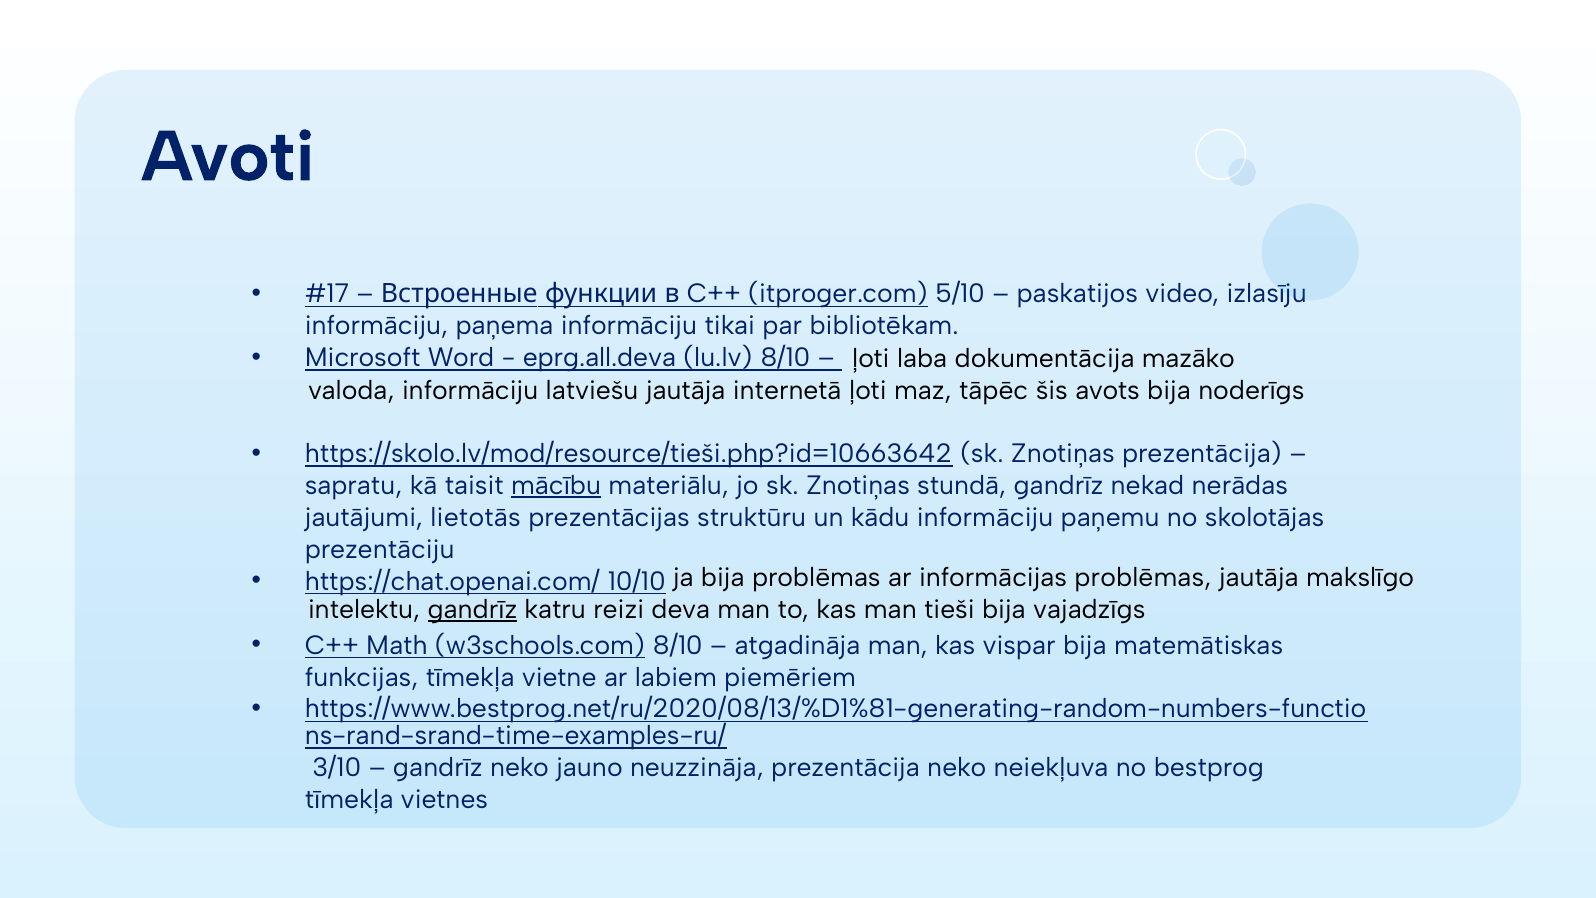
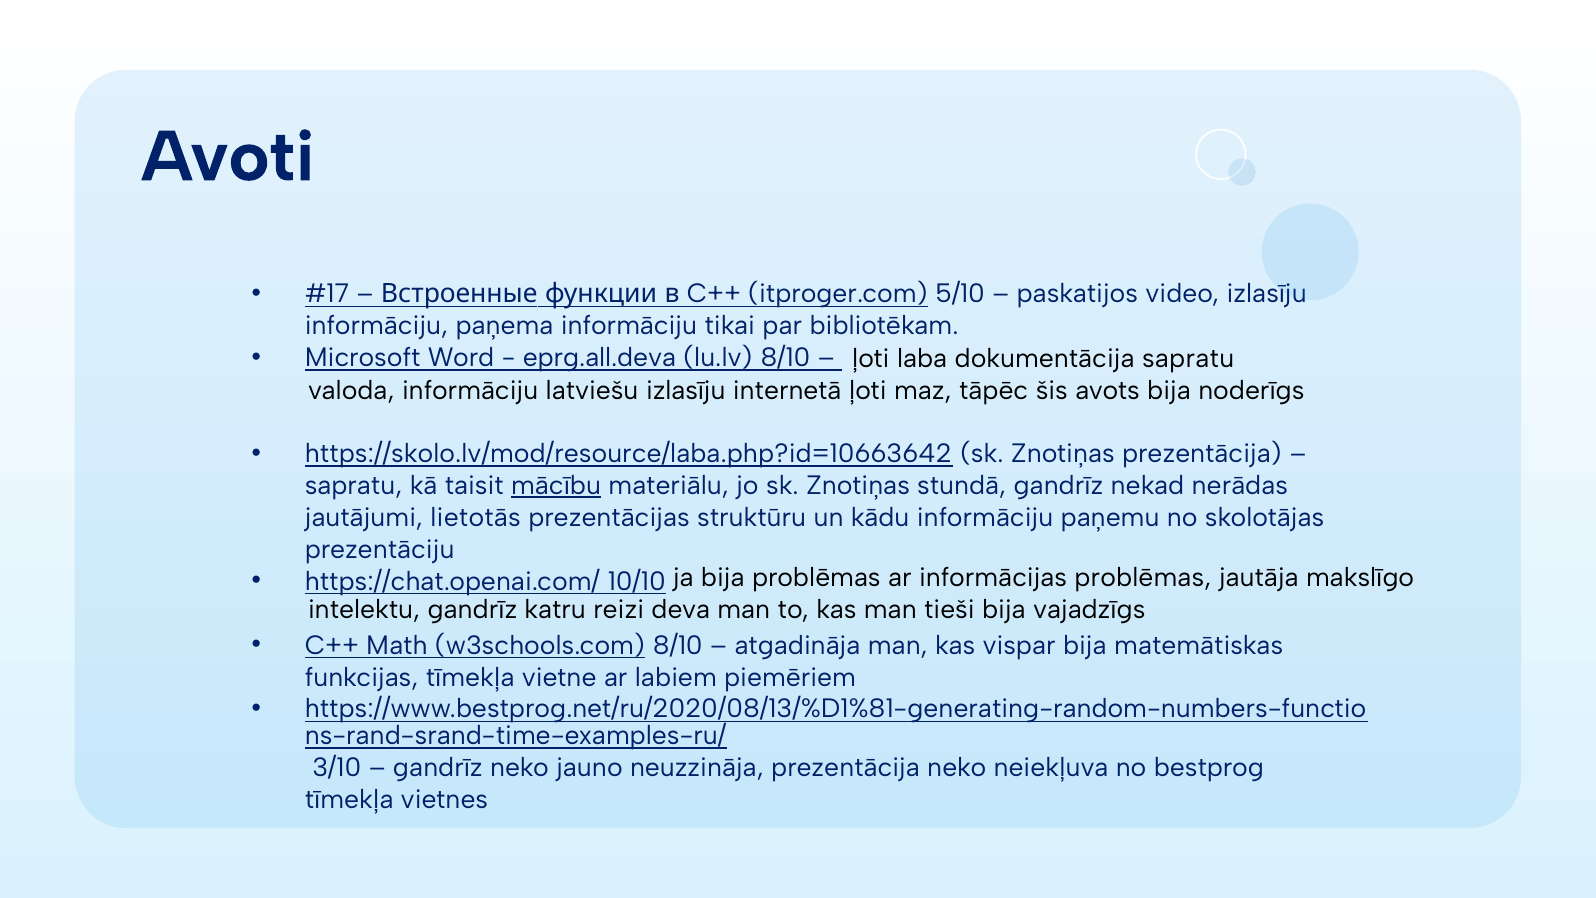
dokumentācija mazāko: mazāko -> sapratu (1188, 359)
latviešu jautāja: jautāja -> izlasīju (686, 391)
https://skolo.lv/mod/resource/tieši.php?id=10663642: https://skolo.lv/mod/resource/tieši.php?id=10663642 -> https://skolo.lv/mod/resource/laba.php?id=10663642 (628, 454)
gandrīz underline: present -> none (472, 610)
